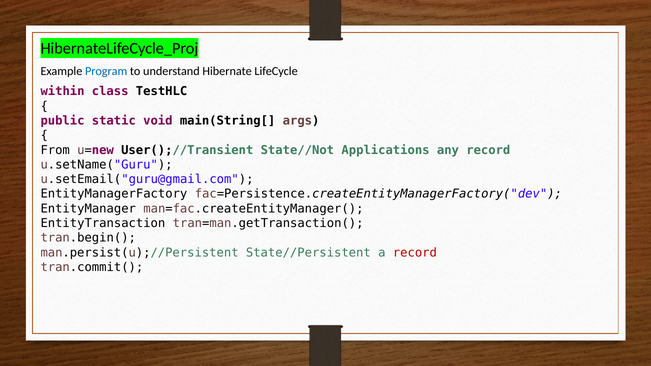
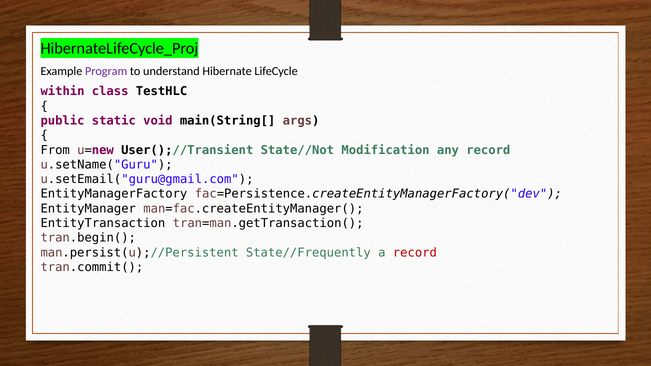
Program colour: blue -> purple (106, 71)
Applications: Applications -> Modification (386, 150)
State//Persistent: State//Persistent -> State//Frequently (308, 253)
